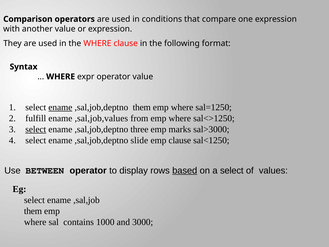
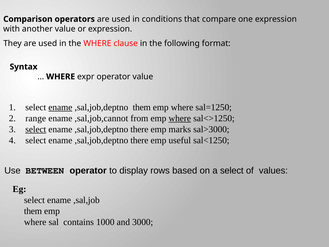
fulfill: fulfill -> range (36, 118)
,sal,job,values: ,sal,job,values -> ,sal,job,cannot (101, 118)
where underline: none -> present (180, 118)
three: three -> there (139, 129)
slide: slide -> there (139, 140)
emp clause: clause -> useful (180, 140)
based underline: present -> none (185, 170)
